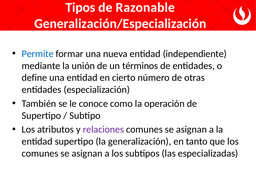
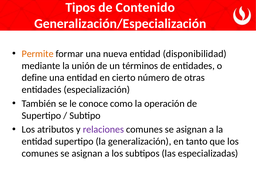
Razonable: Razonable -> Contenido (145, 8)
Permite colour: blue -> orange (38, 54)
independiente: independiente -> disponibilidad (195, 54)
